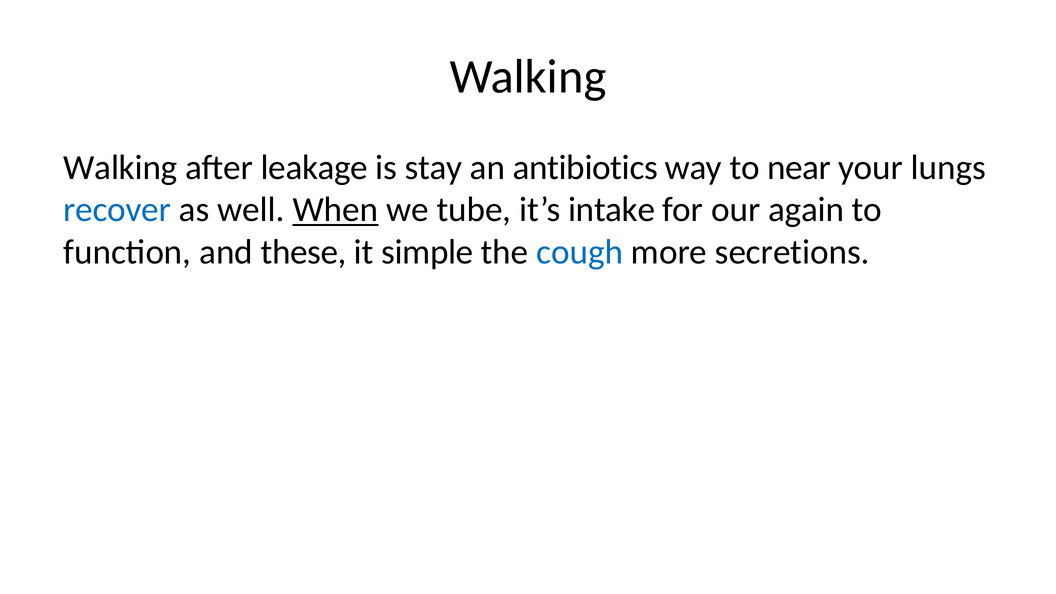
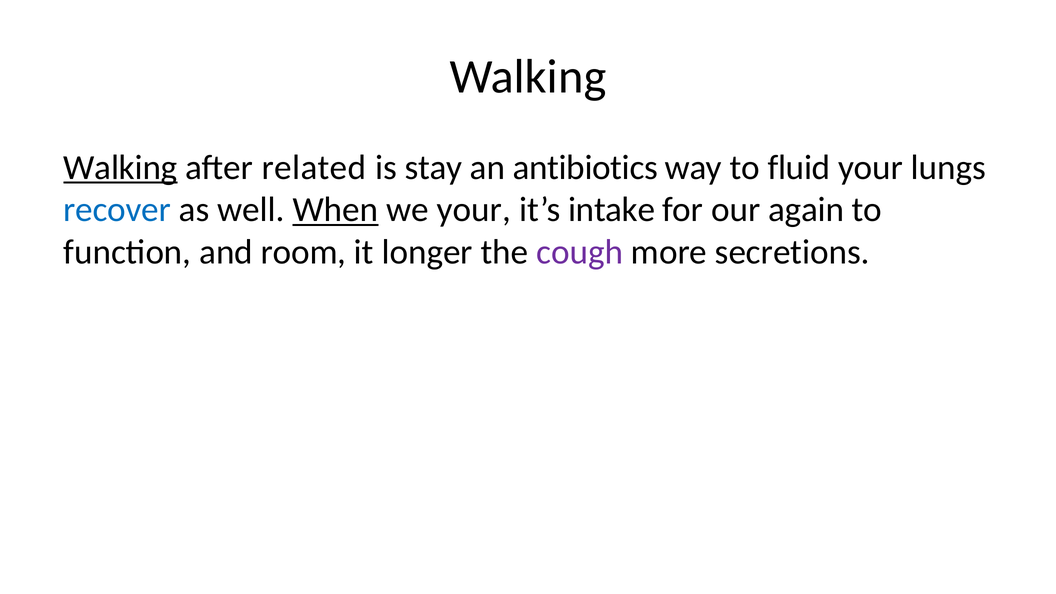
Walking underline: none -> present (120, 167)
leakage: leakage -> related (314, 167)
near: near -> fluid (799, 167)
we tube: tube -> your (474, 210)
these: these -> room (304, 252)
simple: simple -> longer (427, 252)
cough colour: blue -> purple (580, 252)
